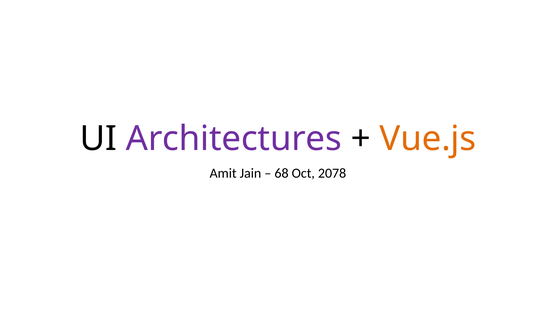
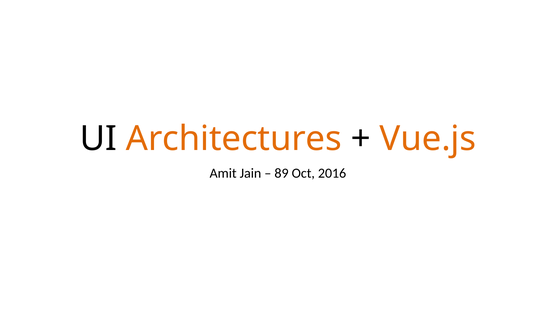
Architectures colour: purple -> orange (234, 139)
68: 68 -> 89 (282, 174)
2078: 2078 -> 2016 (332, 174)
